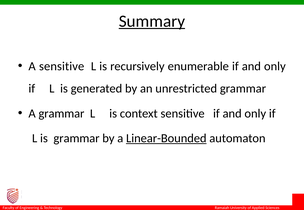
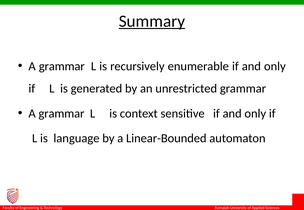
sensitive: sensitive -> grammar (62, 66)
is grammar: grammar -> language (76, 139)
Linear-Bounded underline: present -> none (166, 139)
